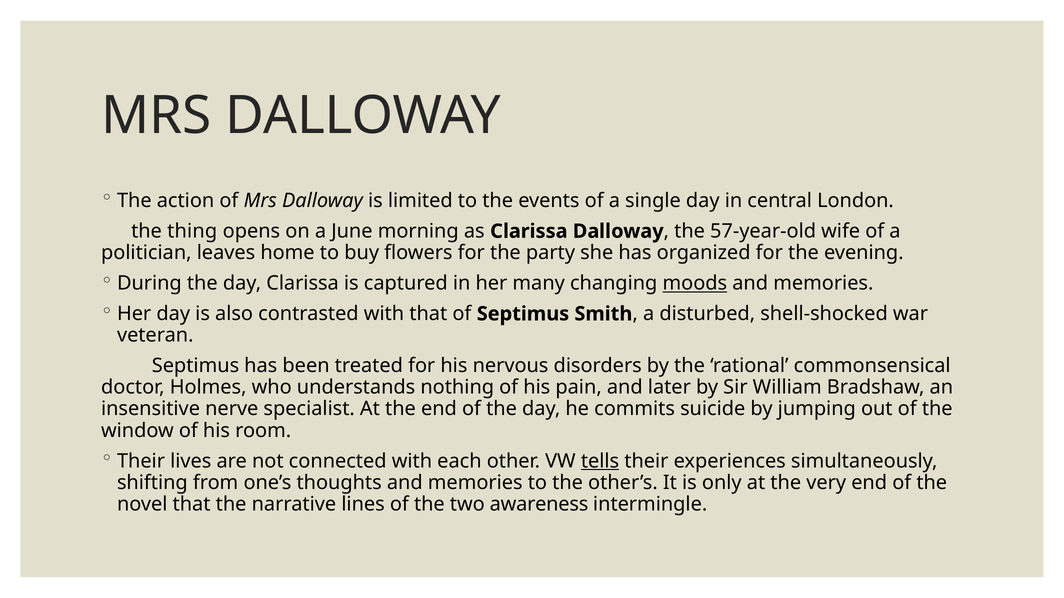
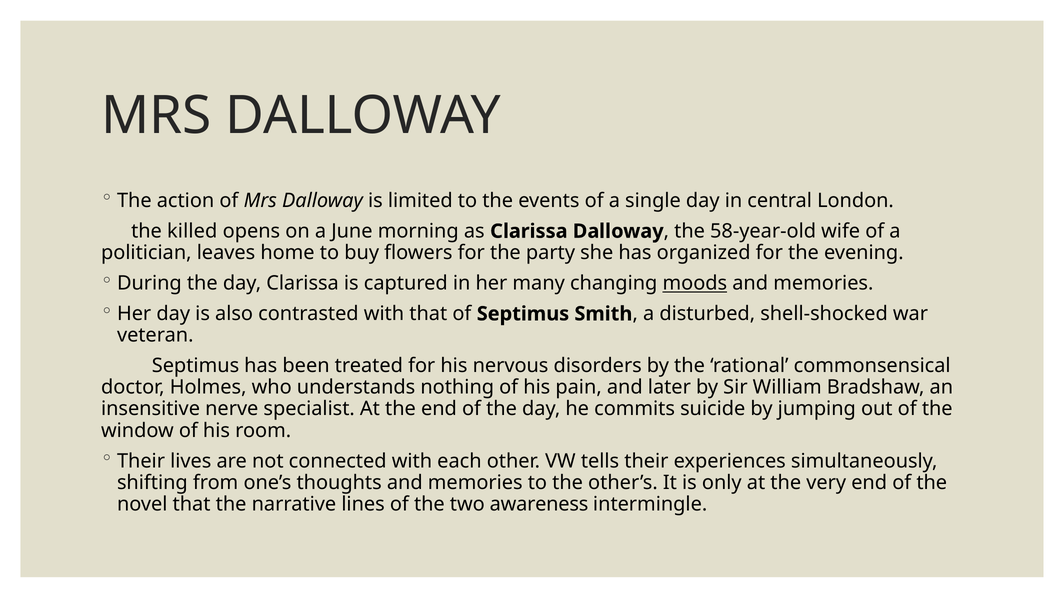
thing: thing -> killed (192, 231)
57-year-old: 57-year-old -> 58-year-old (763, 231)
tells underline: present -> none (600, 461)
